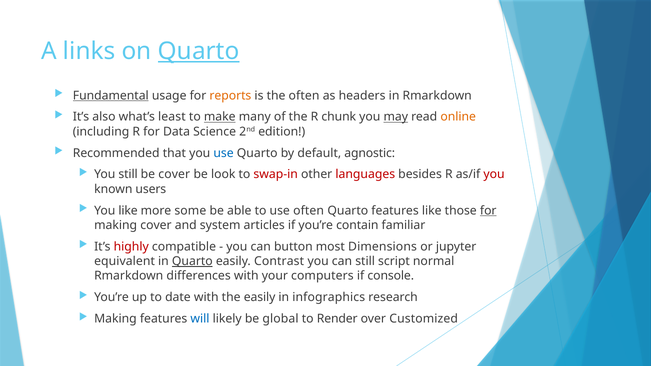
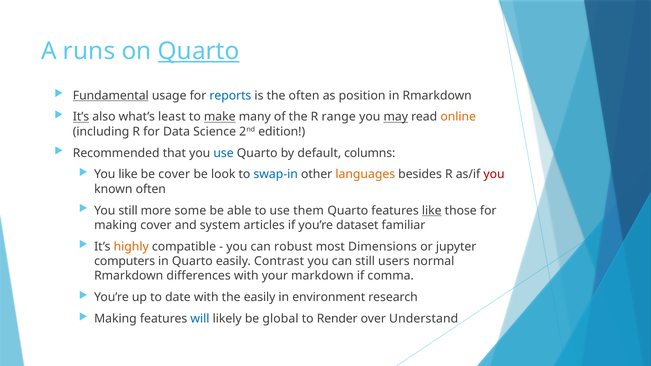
links: links -> runs (89, 51)
reports colour: orange -> blue (230, 96)
headers: headers -> position (362, 96)
It’s underline: none -> present (81, 117)
chunk: chunk -> range (339, 117)
agnostic: agnostic -> columns (370, 153)
You still: still -> like (128, 175)
swap-in colour: red -> blue (276, 175)
languages colour: red -> orange (365, 175)
known users: users -> often (151, 189)
You like: like -> still (128, 211)
use often: often -> them (309, 211)
like underline: none -> present (432, 211)
for underline: present -> none (488, 211)
contain: contain -> dataset (357, 225)
highly colour: red -> orange (131, 247)
button: button -> robust (293, 247)
equivalent: equivalent -> computers (125, 261)
Quarto underline: present -> none (192, 261)
script: script -> users (394, 261)
computers: computers -> markdown (322, 276)
console: console -> comma (391, 276)
infographics: infographics -> environment (329, 297)
Customized: Customized -> Understand (424, 319)
